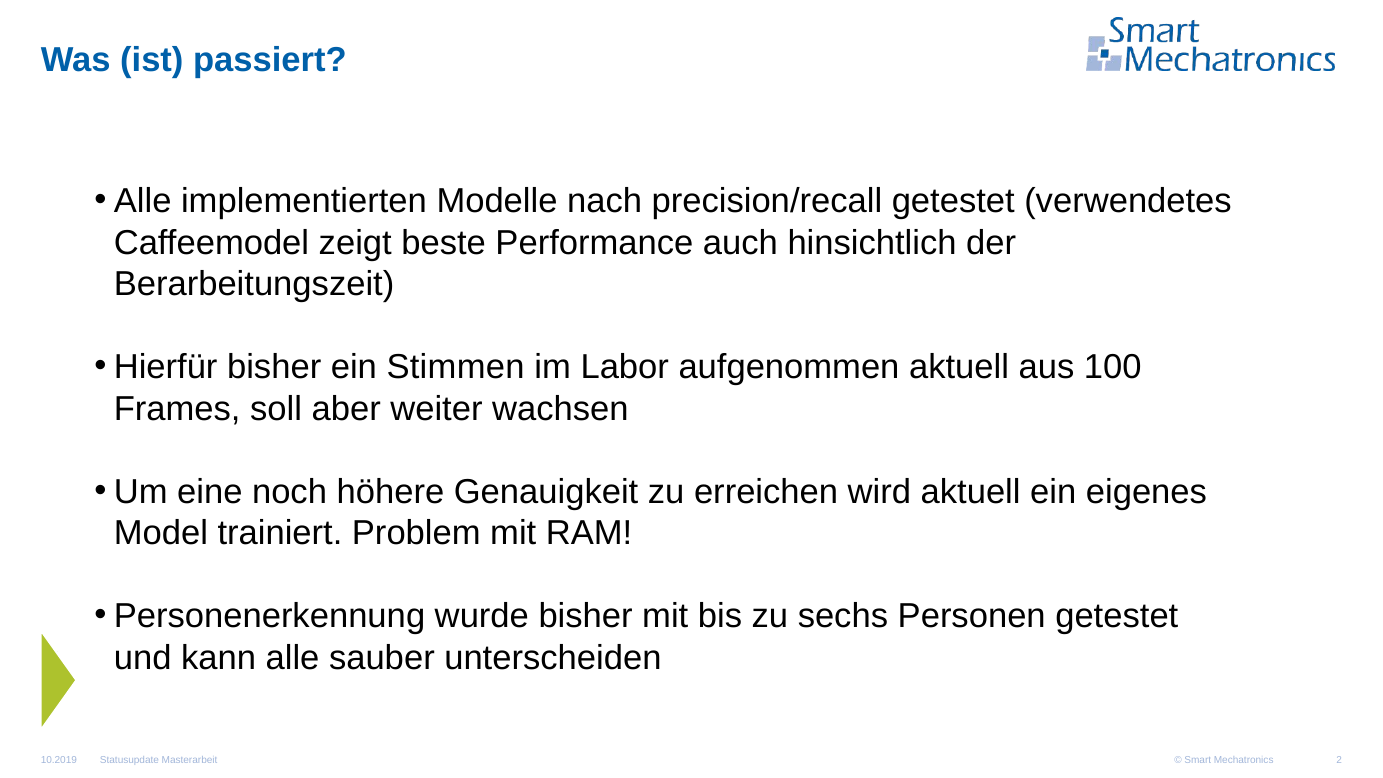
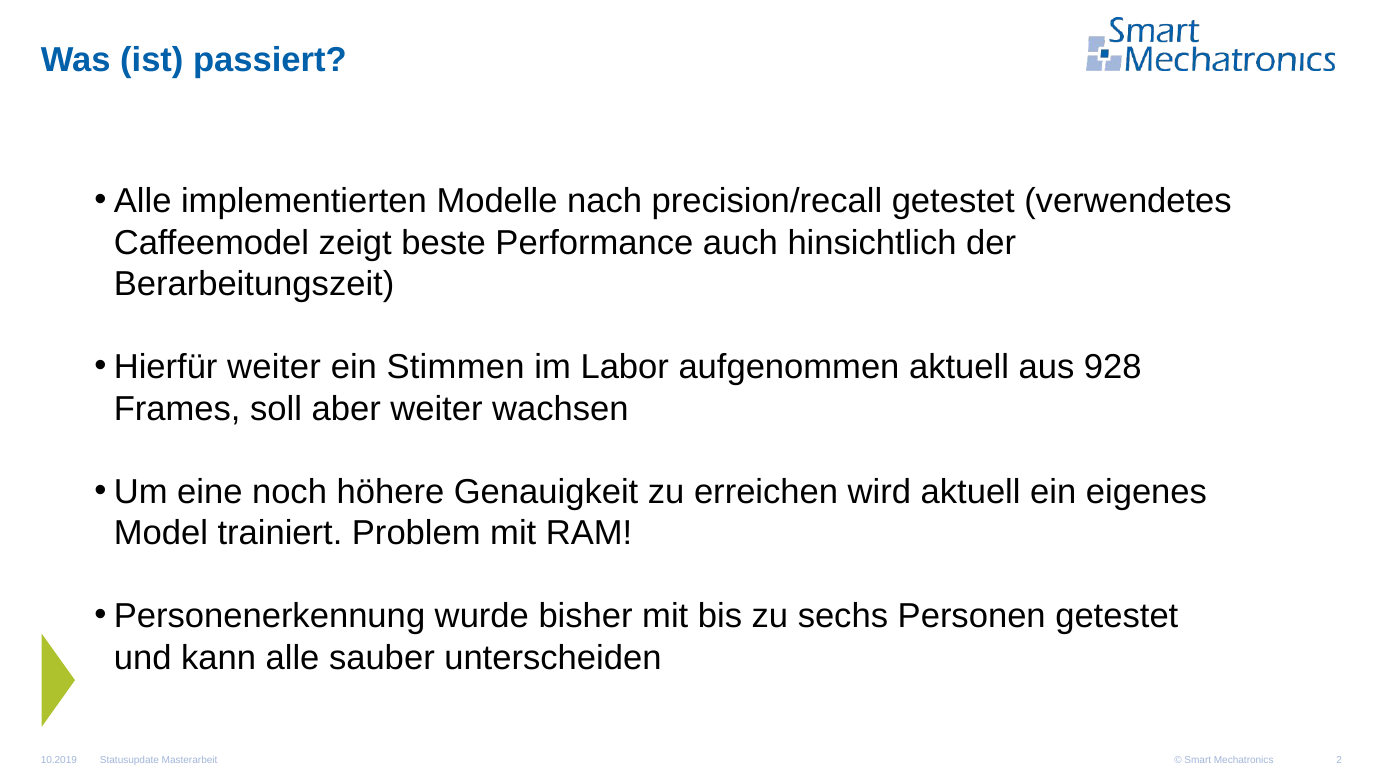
Hierfür bisher: bisher -> weiter (274, 367)
100: 100 -> 928 (1113, 367)
